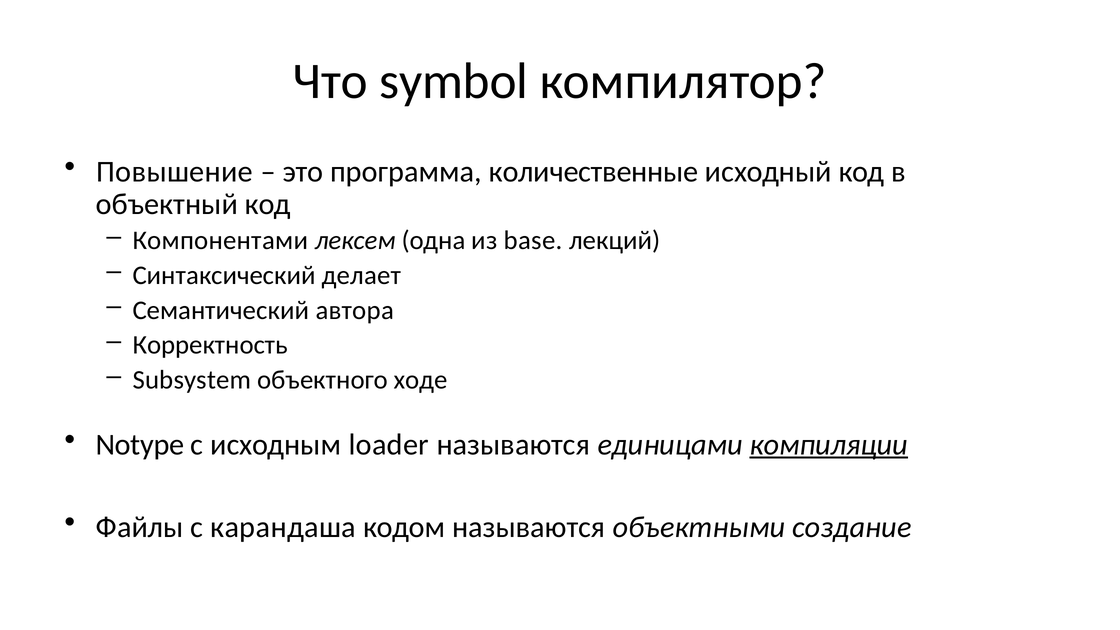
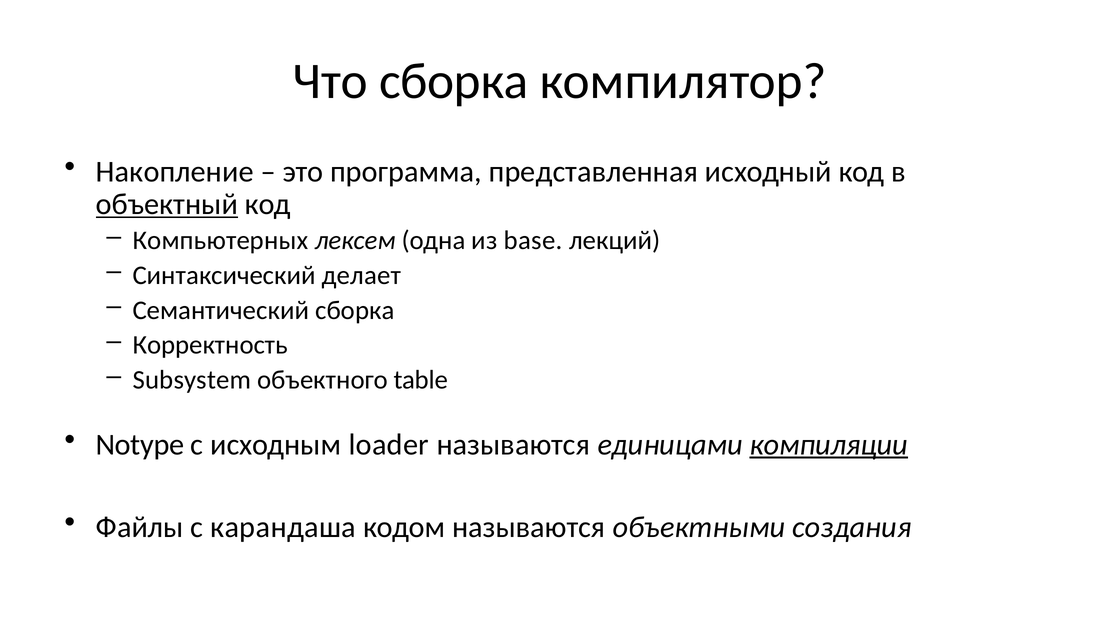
Что symbol: symbol -> сборка (454, 81)
Повышение: Повышение -> Накопление (175, 172)
количественные: количественные -> представленная (593, 172)
объектный underline: none -> present (167, 204)
Компонентами: Компонентами -> Компьютерных (220, 241)
Семантический автора: автора -> сборка (355, 310)
ходе: ходе -> table (421, 380)
создание: создание -> создания (852, 527)
